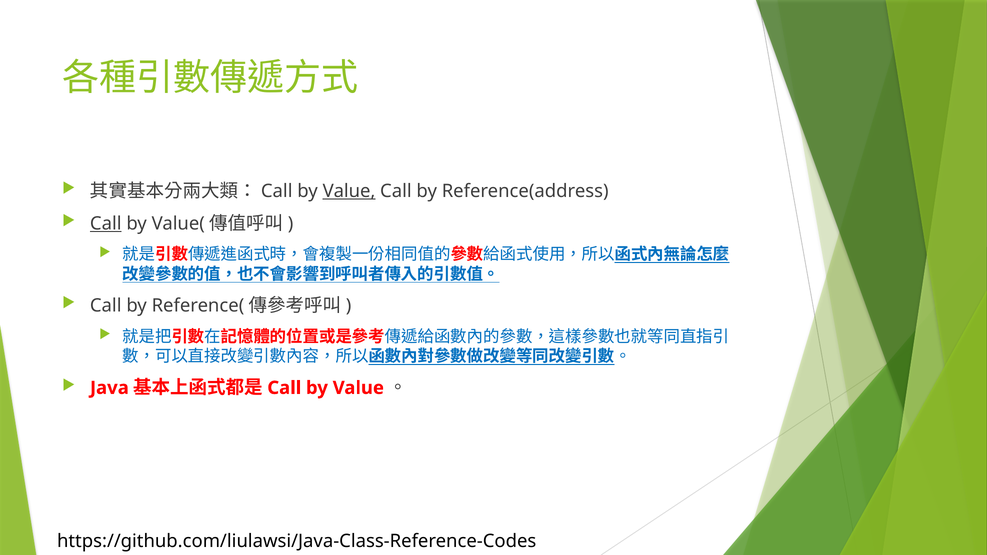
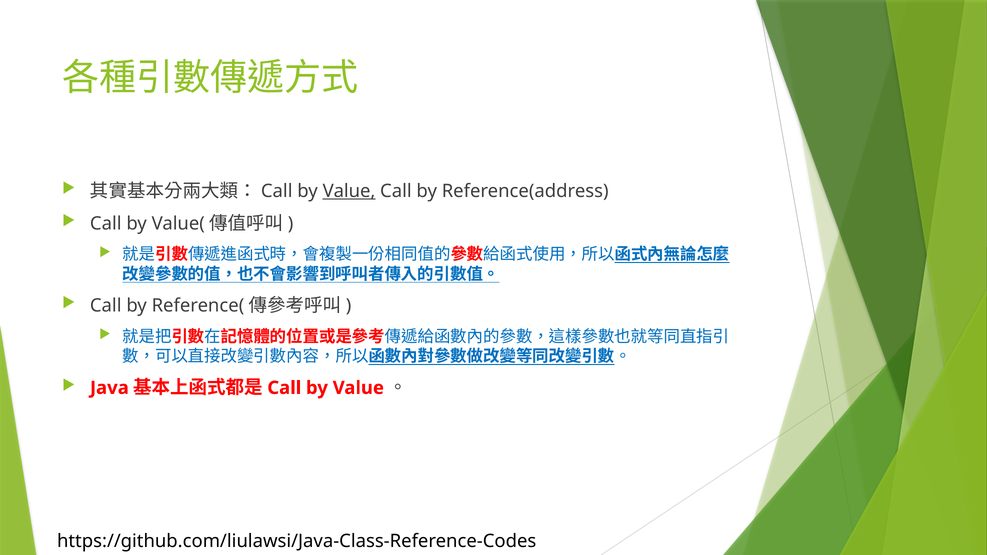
Call underline: present -> none (106, 224)
